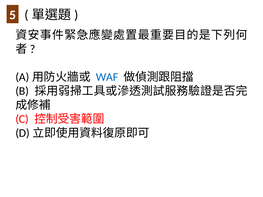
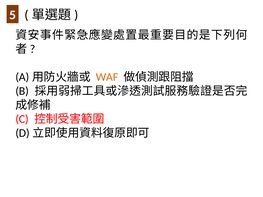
WAF colour: blue -> orange (107, 77)
